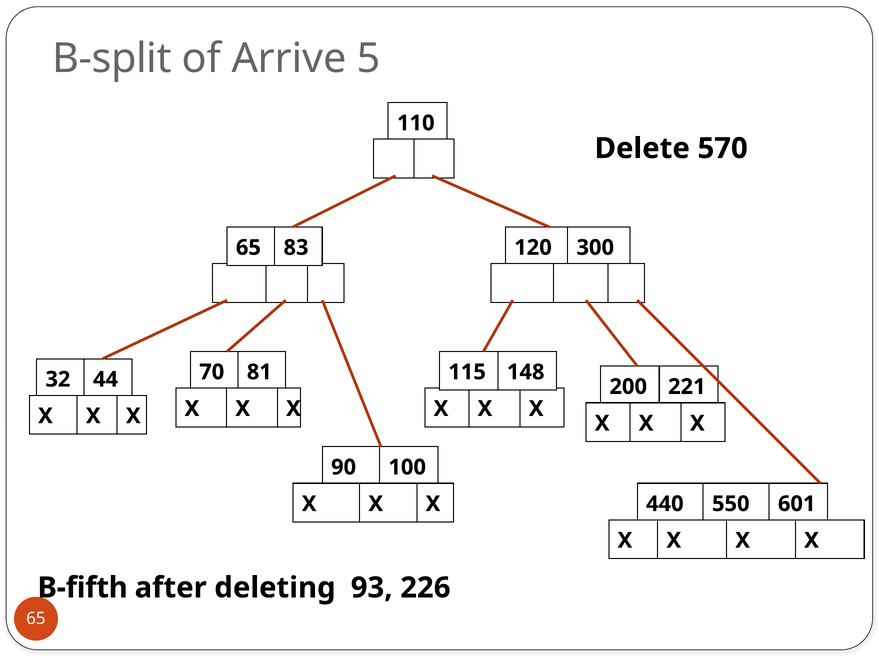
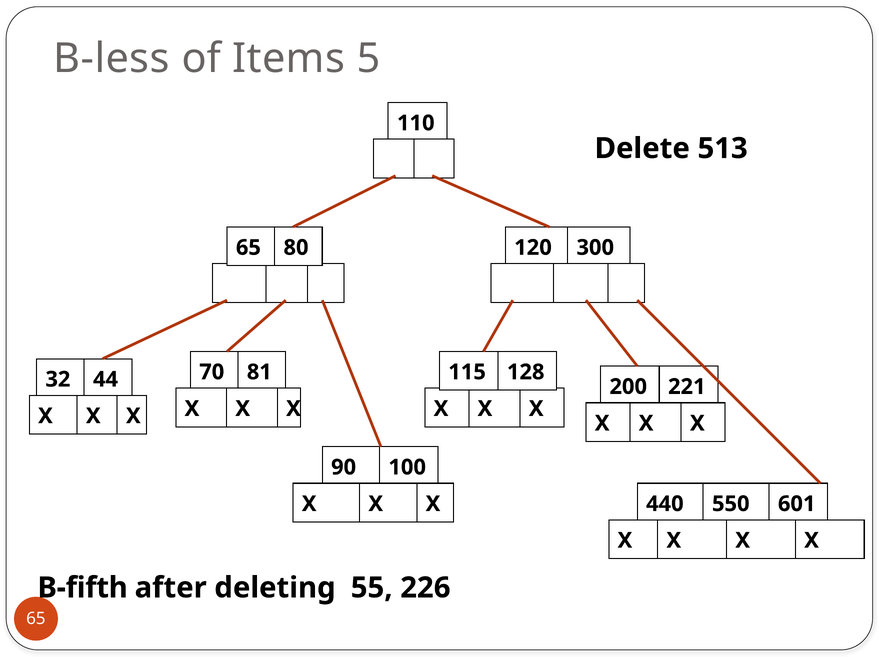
B-split: B-split -> B-less (112, 58)
Arrive: Arrive -> Items (289, 58)
570: 570 -> 513 (723, 148)
83: 83 -> 80 (296, 248)
148: 148 -> 128 (526, 372)
93: 93 -> 55 (372, 588)
